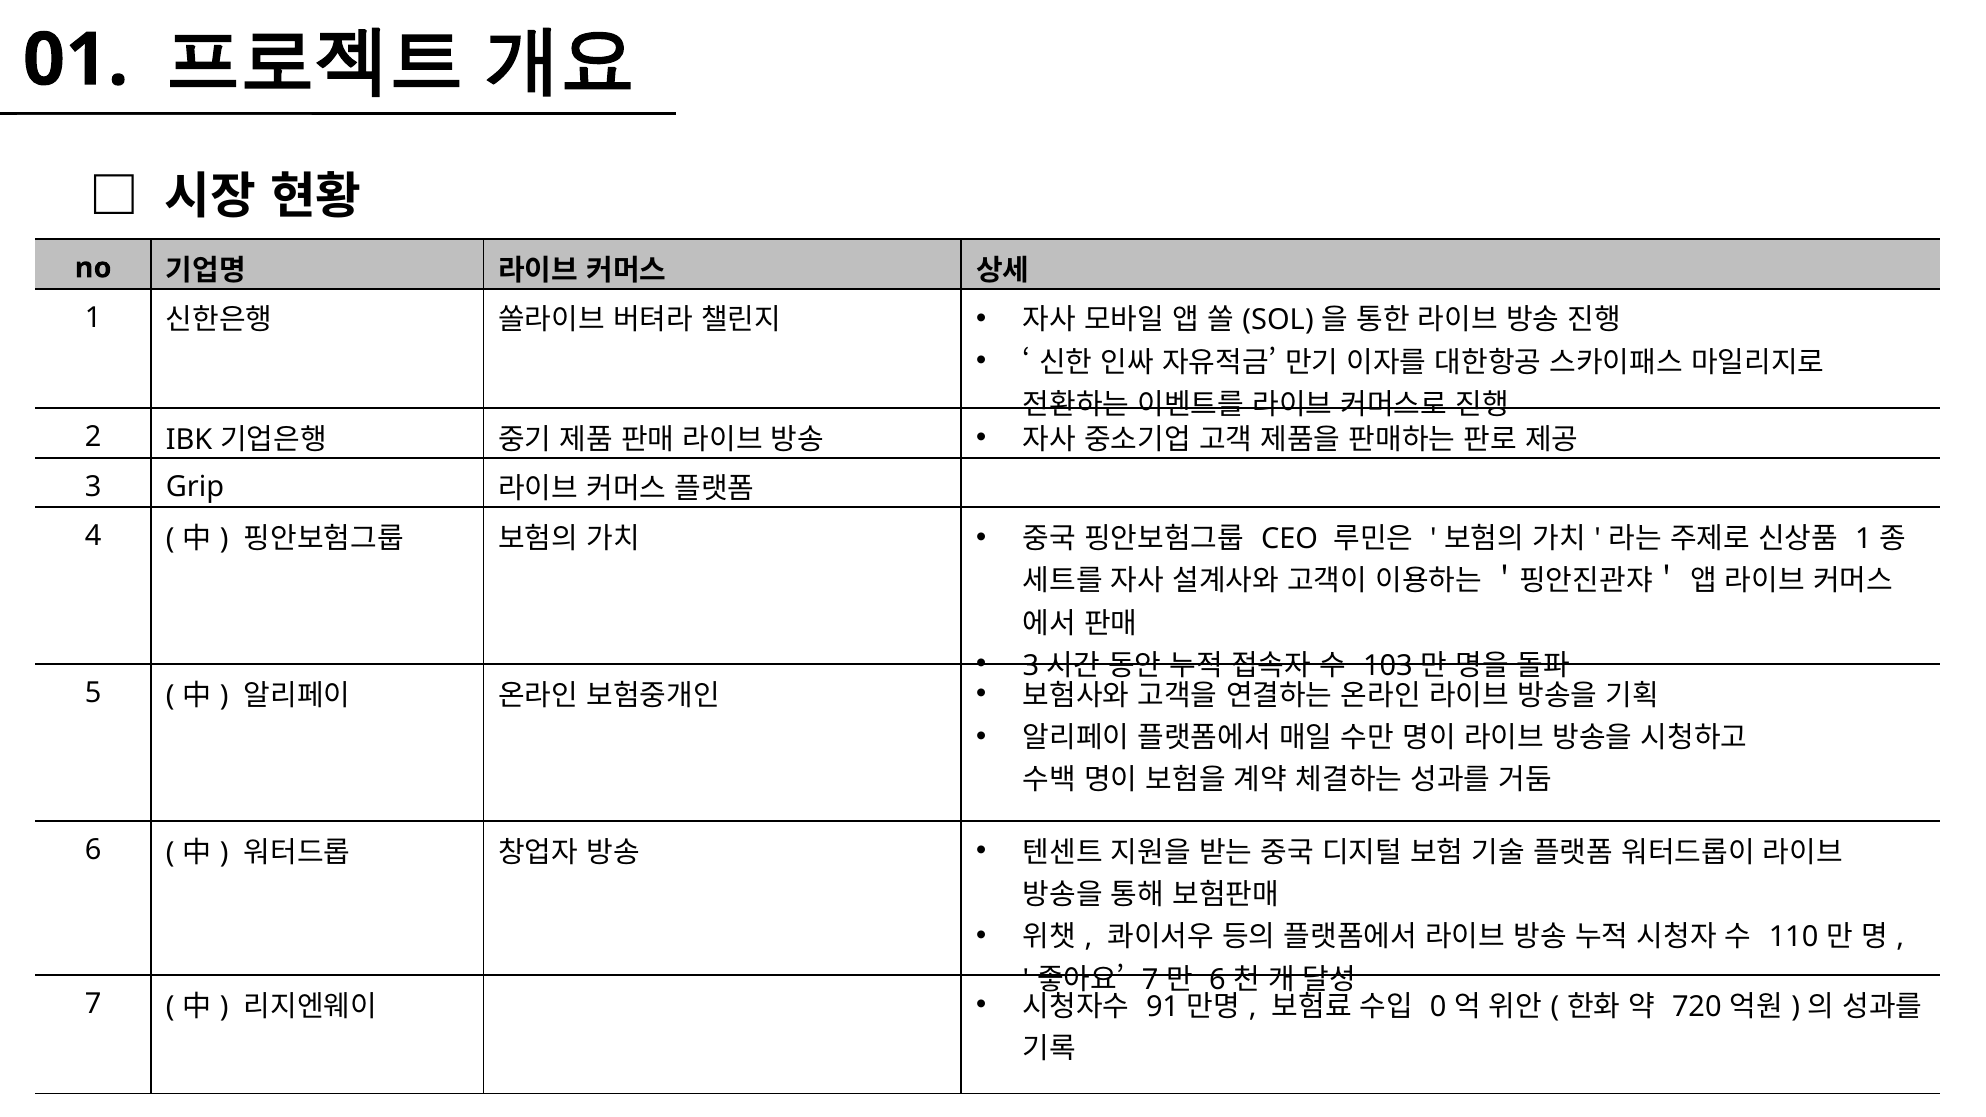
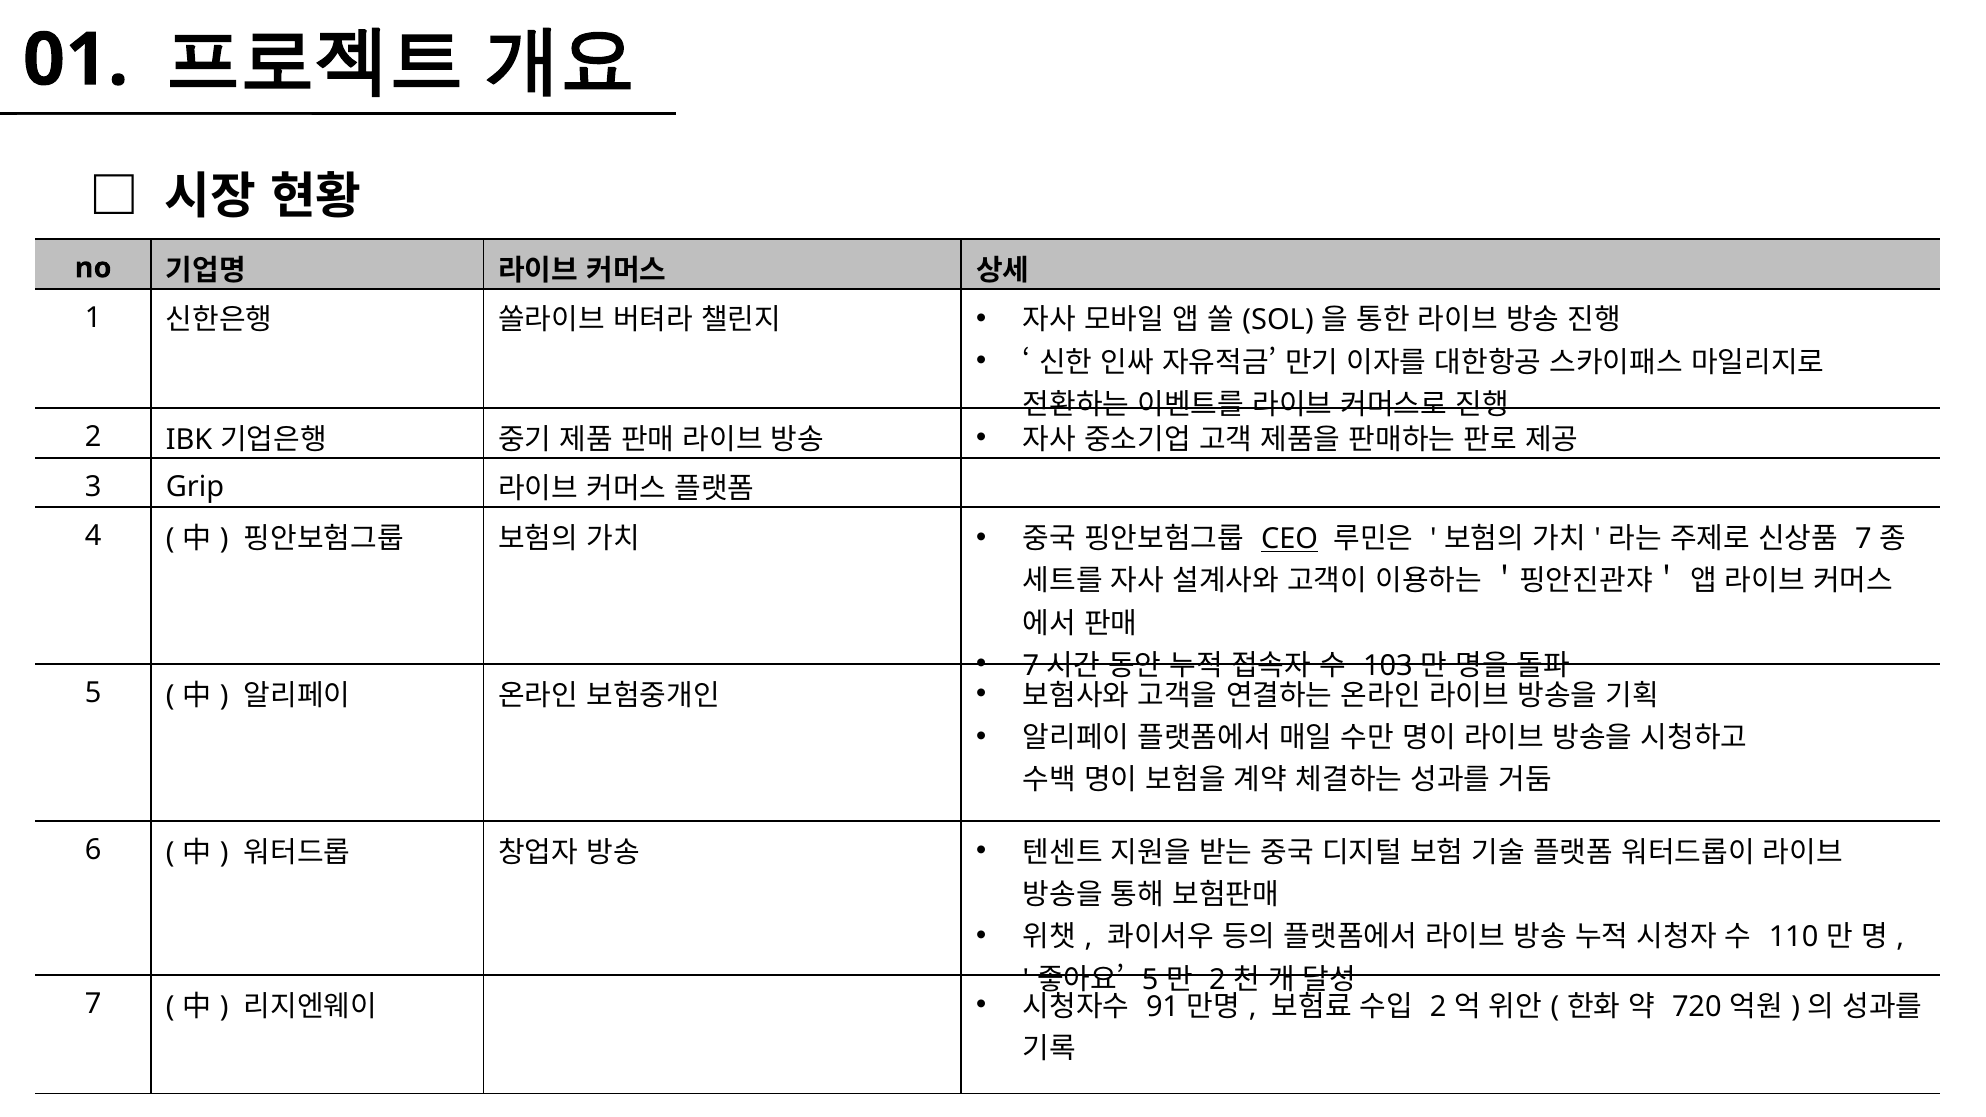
CEO underline: none -> present (1289, 539)
1: 1 -> 7 (1863, 539)
3: 3 -> 7 (1031, 666)
7: 7 -> 5 (1150, 980)
6: 6 -> 2 (1218, 980)
0: 0 -> 2 (1438, 1007)
